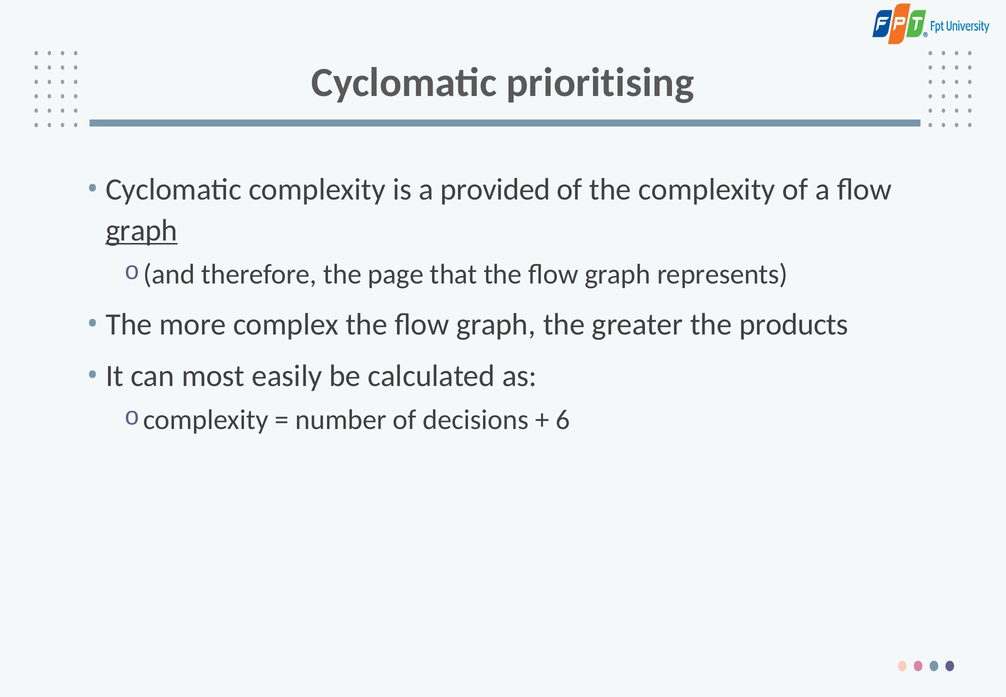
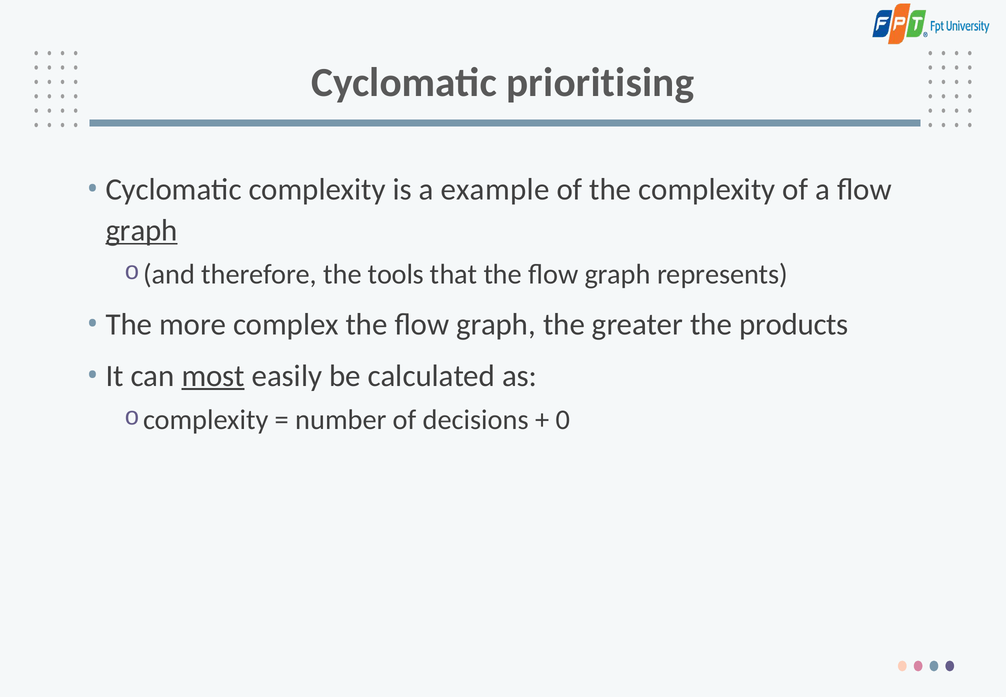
provided: provided -> example (495, 189)
page: page -> tools (396, 274)
most underline: none -> present (213, 376)
6: 6 -> 0 (563, 420)
